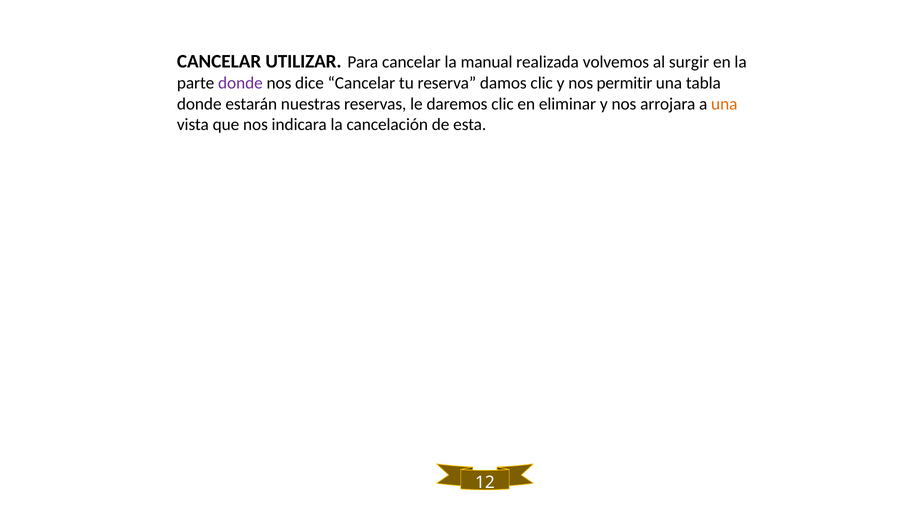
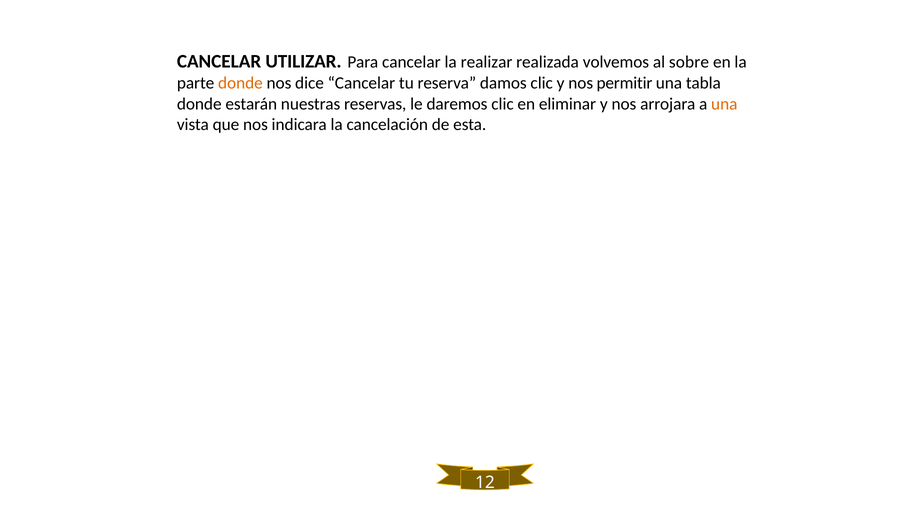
manual: manual -> realizar (487, 62)
surgir: surgir -> sobre (689, 62)
donde colour: purple -> orange (240, 83)
